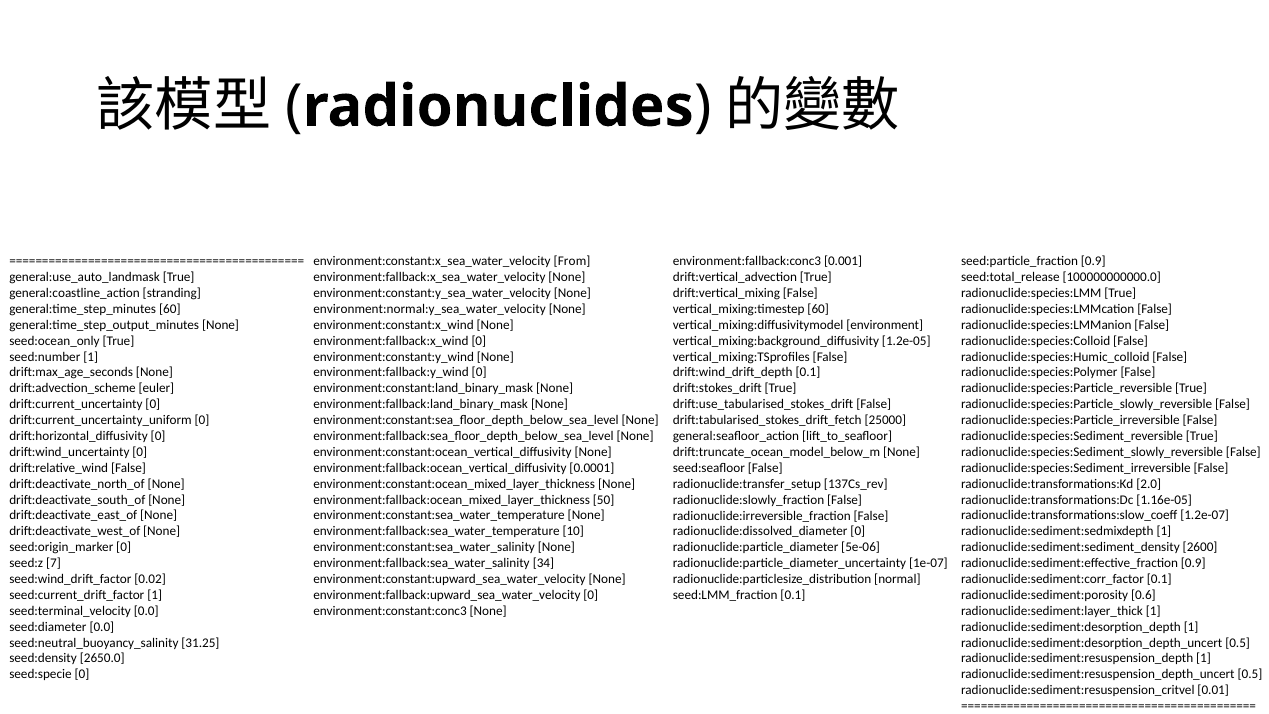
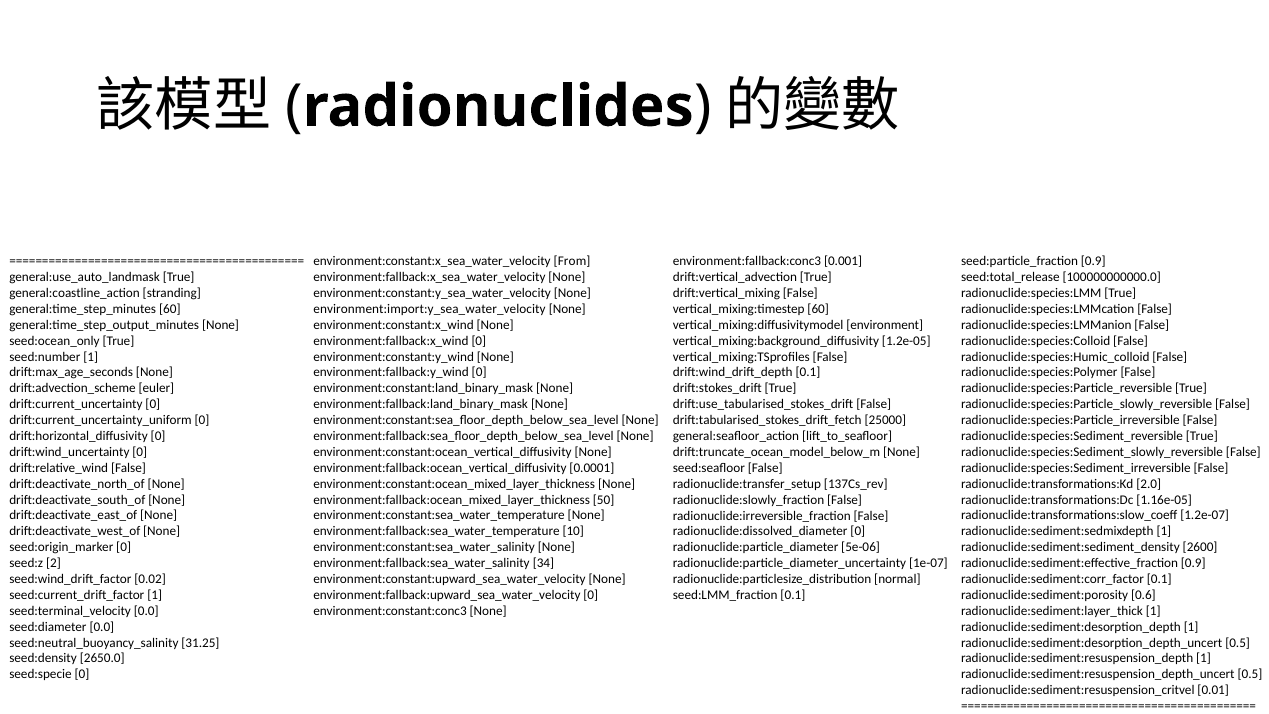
environment:normal:y_sea_water_velocity: environment:normal:y_sea_water_velocity -> environment:import:y_sea_water_velocity (430, 309)
7: 7 -> 2 (53, 563)
